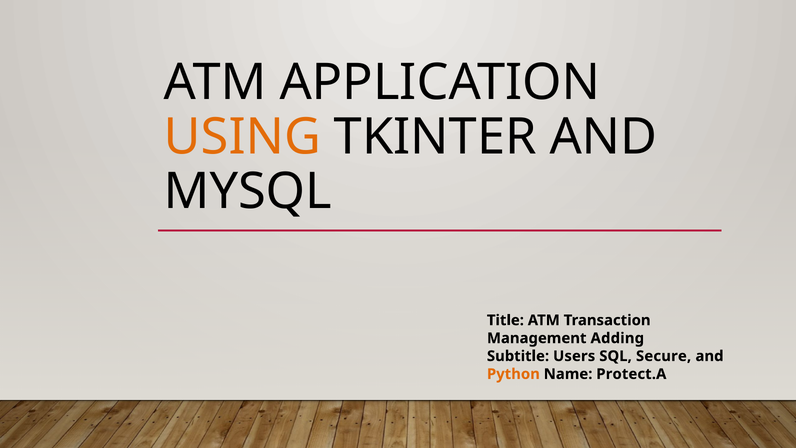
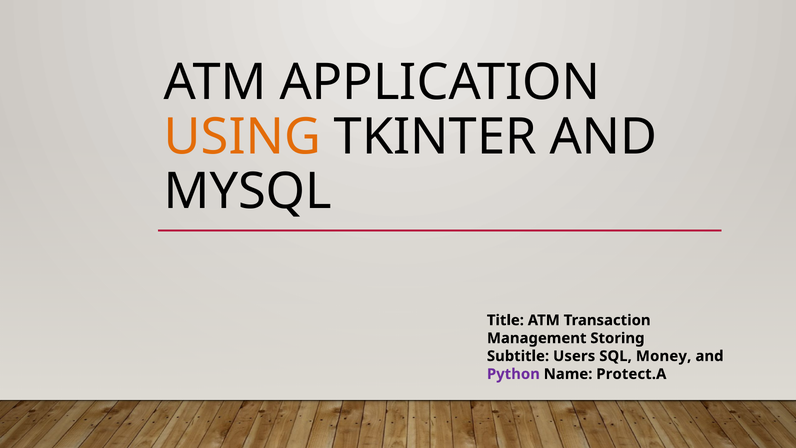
Adding: Adding -> Storing (617, 338)
Secure: Secure -> Money (664, 356)
Python colour: orange -> purple (513, 374)
